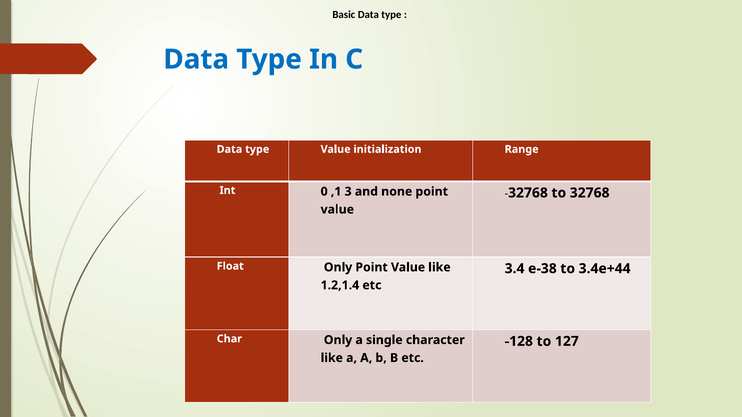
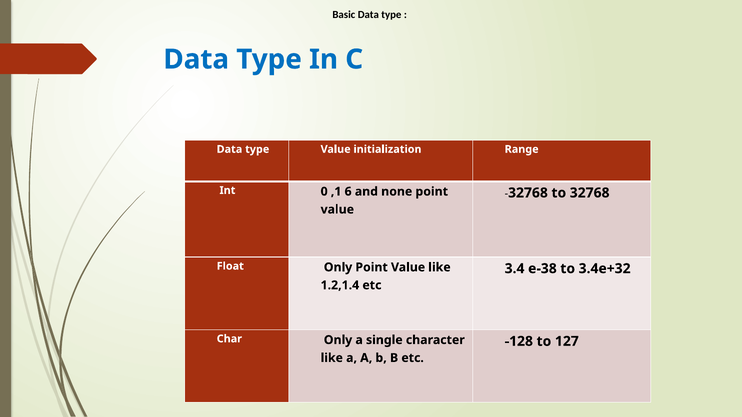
3: 3 -> 6 (348, 192)
3.4e+44: 3.4e+44 -> 3.4e+32 (605, 269)
